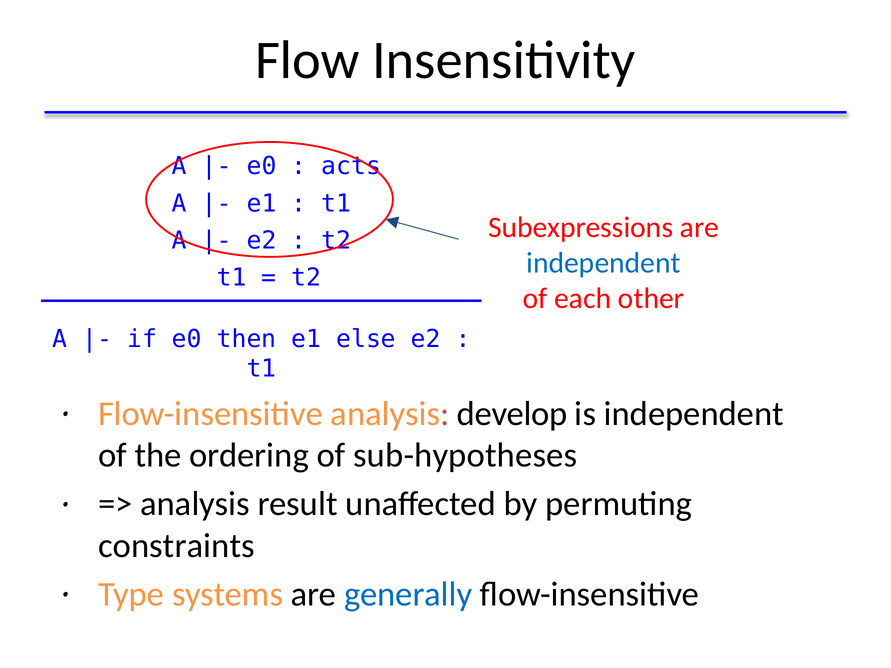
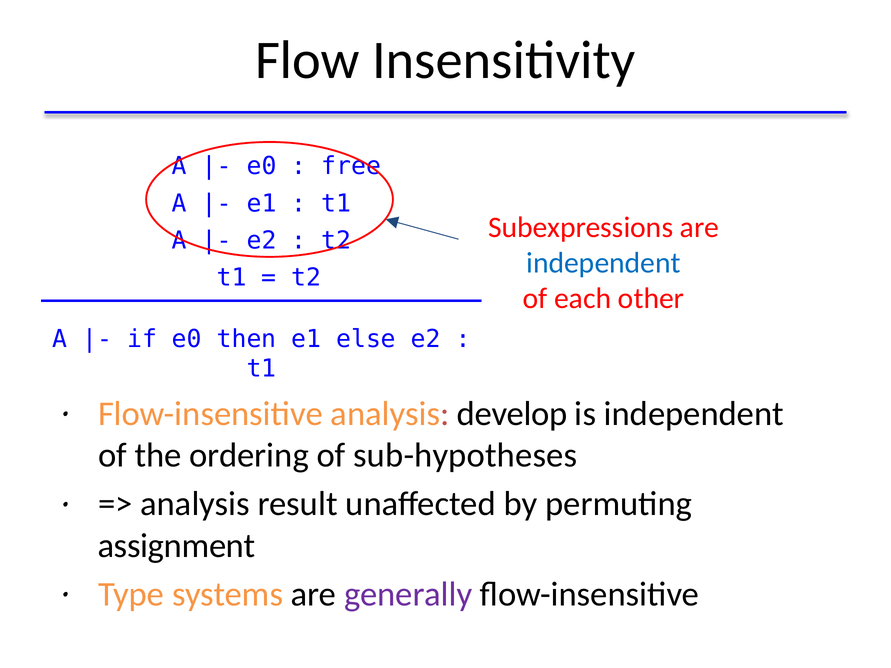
acts: acts -> free (351, 166)
constraints: constraints -> assignment (177, 546)
generally colour: blue -> purple (408, 594)
